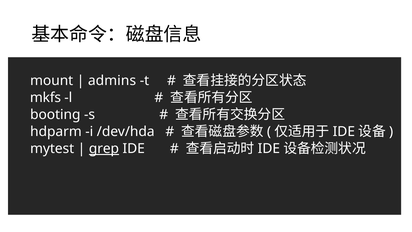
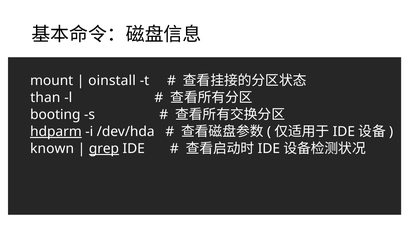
admins: admins -> oinstall (112, 81)
mkfs: mkfs -> than (45, 97)
hdparm underline: none -> present (56, 131)
mytest: mytest -> known (52, 148)
